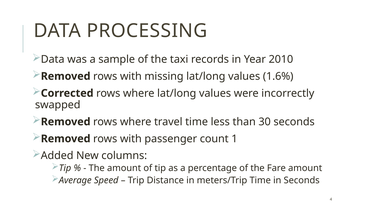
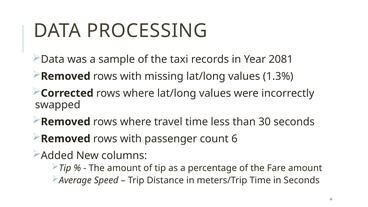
2010: 2010 -> 2081 (281, 59)
1.6%: 1.6% -> 1.3% (278, 76)
1: 1 -> 6 (234, 139)
